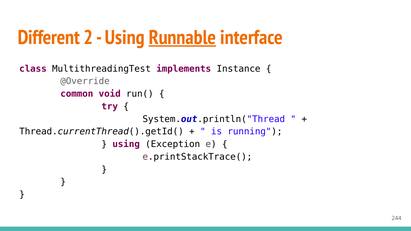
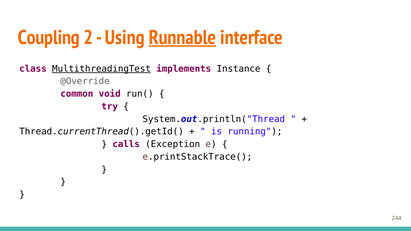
Different: Different -> Coupling (49, 37)
MultithreadingTest underline: none -> present (101, 69)
using: using -> calls (126, 144)
